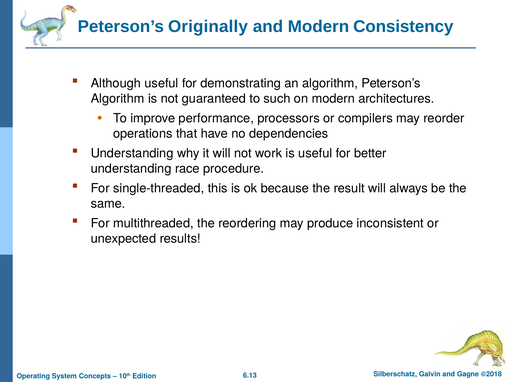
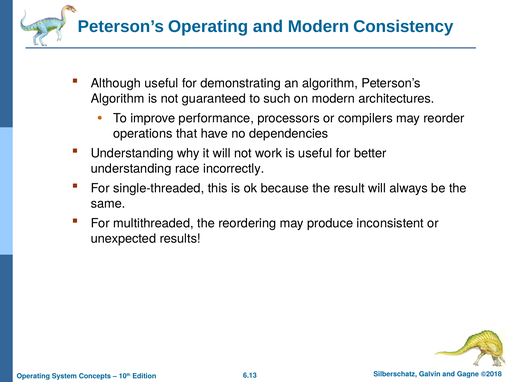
Peterson’s Originally: Originally -> Operating (208, 26)
procedure: procedure -> incorrectly (234, 169)
